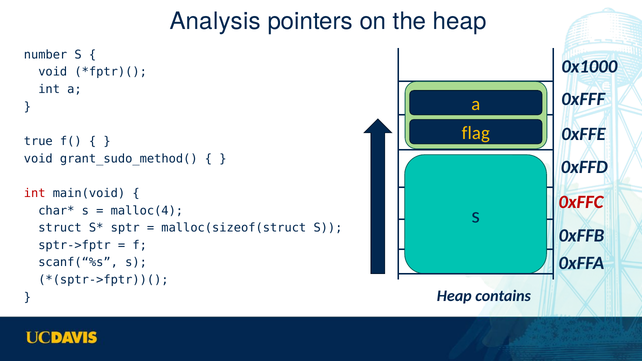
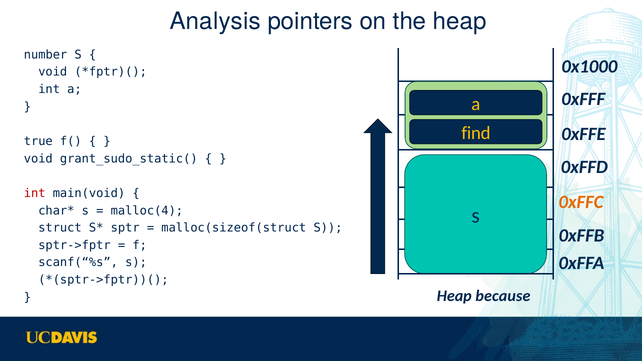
flag: flag -> find (476, 133)
grant_sudo_method(: grant_sudo_method( -> grant_sudo_static( (129, 159)
0xFFC colour: red -> orange (581, 202)
contains: contains -> because (503, 296)
